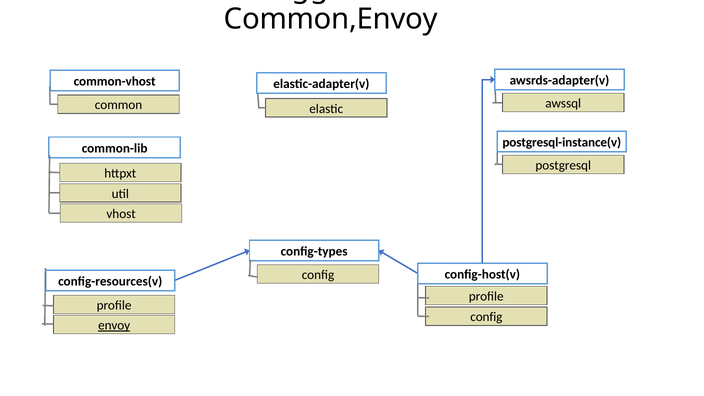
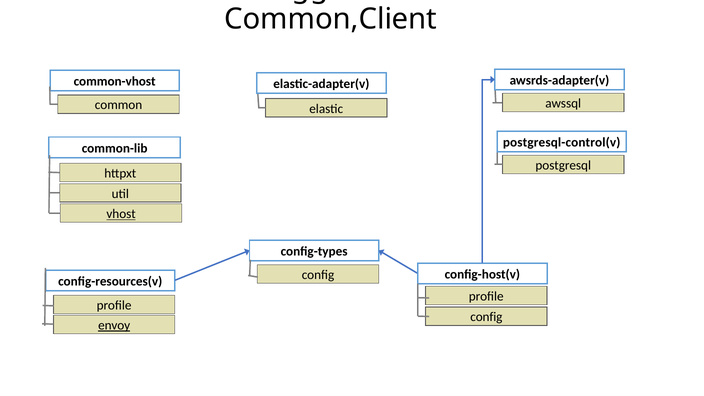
Common,Envoy: Common,Envoy -> Common,Client (331, 19)
postgresql-instance(v: postgresql-instance(v -> postgresql-control(v (562, 143)
vhost underline: none -> present (121, 214)
